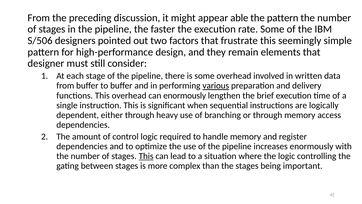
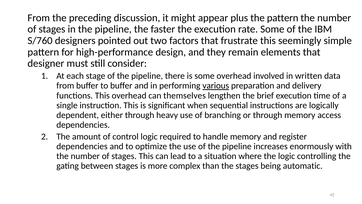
able: able -> plus (239, 18)
S/506: S/506 -> S/760 (40, 41)
can enormously: enormously -> themselves (185, 95)
This underline: present -> none (146, 156)
important: important -> automatic (303, 166)
